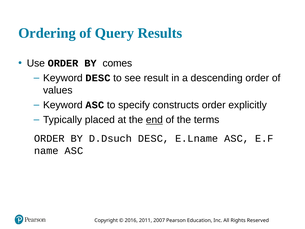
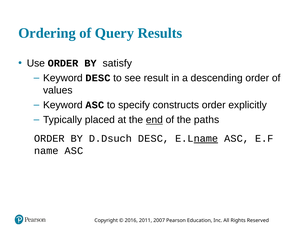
comes: comes -> satisfy (117, 63)
terms: terms -> paths (207, 120)
name underline: none -> present (206, 138)
